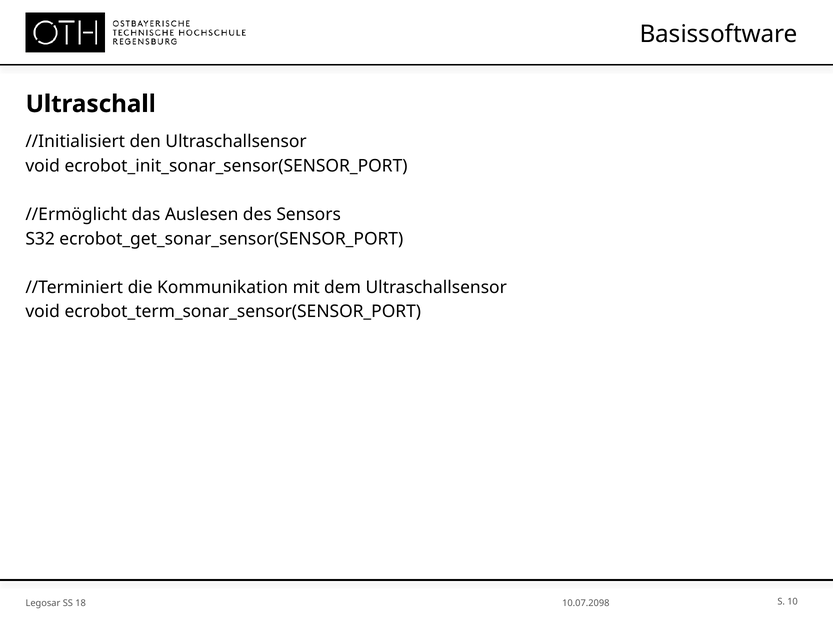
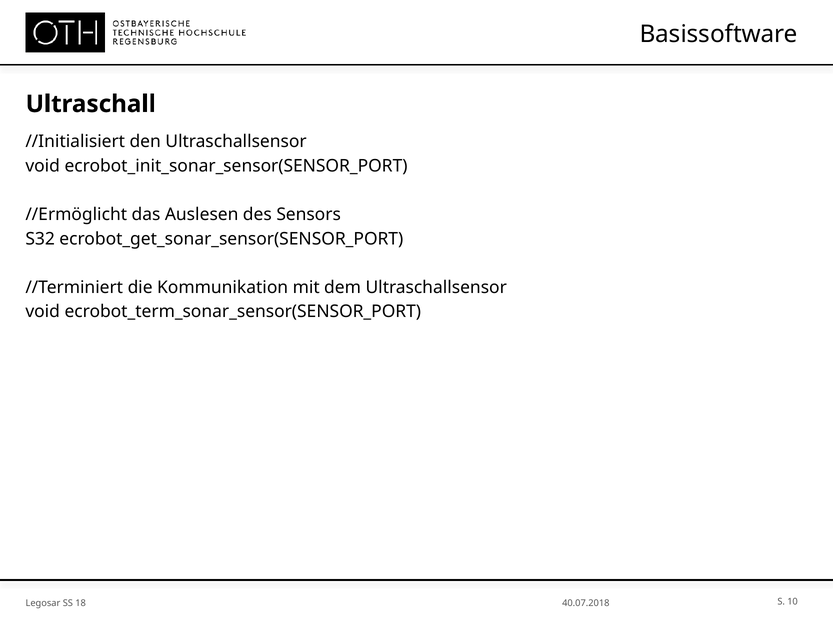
10.07.2098: 10.07.2098 -> 40.07.2018 (586, 603)
